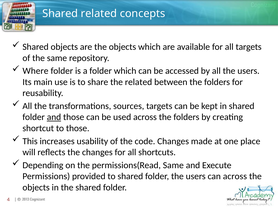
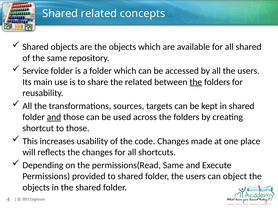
all targets: targets -> shared (249, 47)
Where: Where -> Service (36, 71)
the underline: none -> present (196, 82)
can across: across -> object (235, 177)
